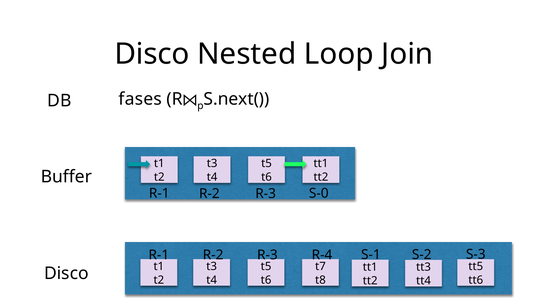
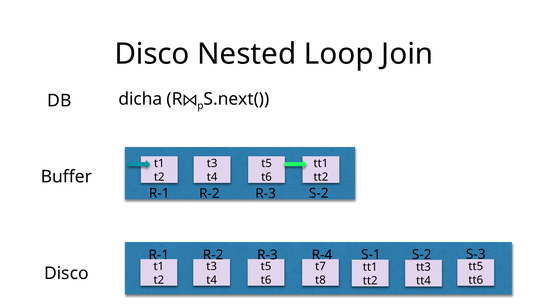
fases: fases -> dicha (140, 99)
R-3 S-0: S-0 -> S-2 (319, 193)
